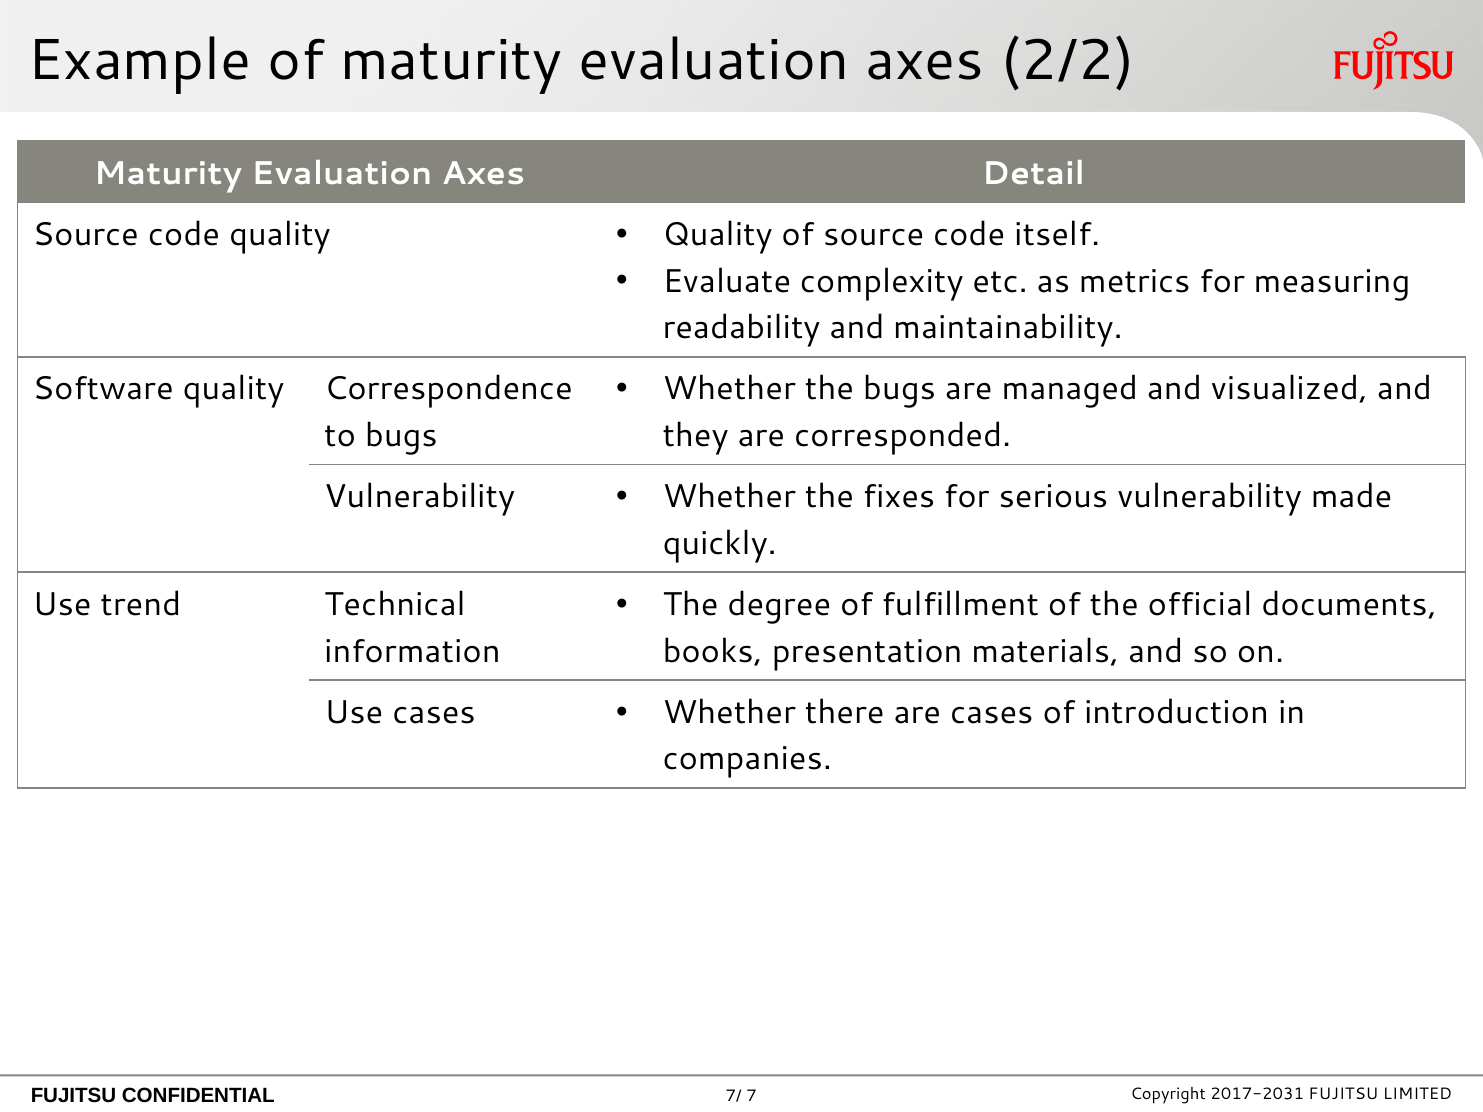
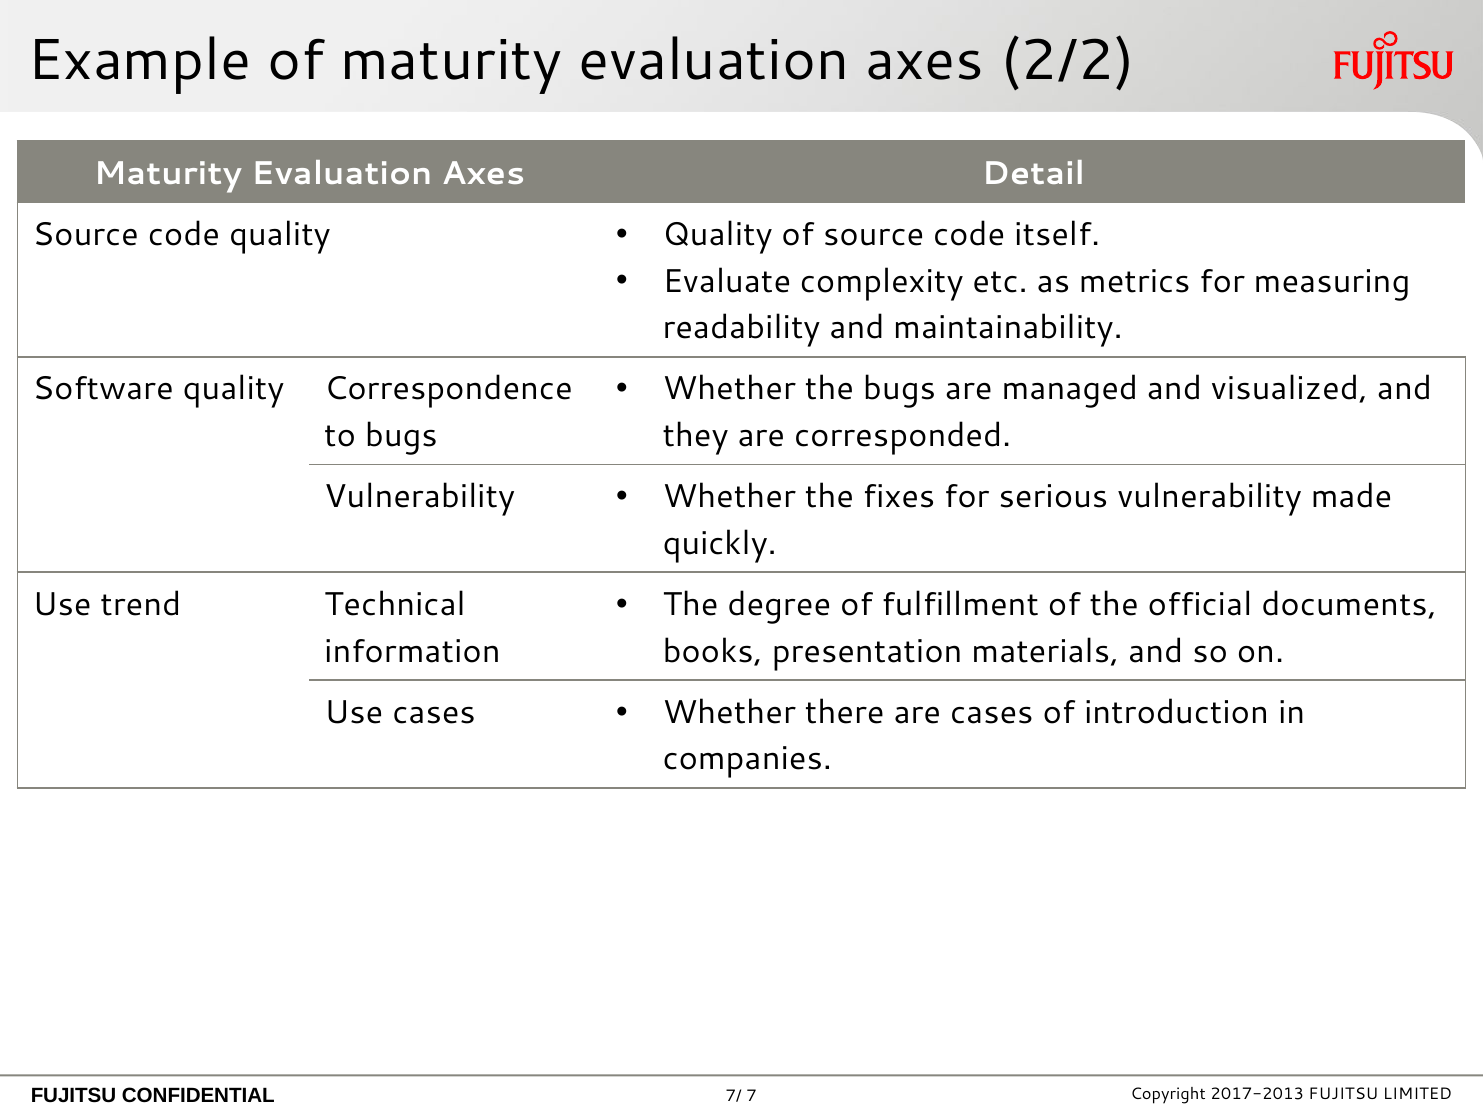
2017-2031: 2017-2031 -> 2017-2013 (1257, 1095)
